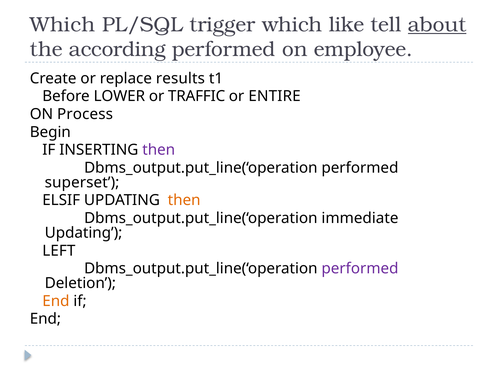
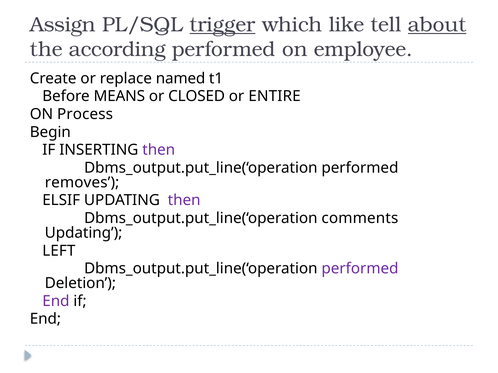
Which: Which -> Assign (63, 25)
trigger underline: none -> present (222, 25)
results: results -> named (181, 78)
LOWER: LOWER -> MEANS (119, 96)
TRAFFIC: TRAFFIC -> CLOSED (197, 96)
superset: superset -> removes (82, 183)
then colour: orange -> purple (184, 201)
immediate: immediate -> comments (360, 218)
End colour: orange -> purple (56, 301)
